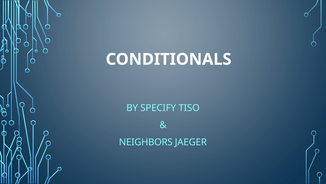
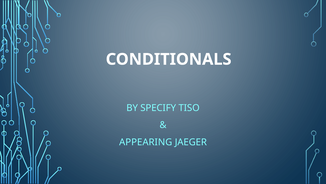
NEIGHBORS: NEIGHBORS -> APPEARING (146, 142)
